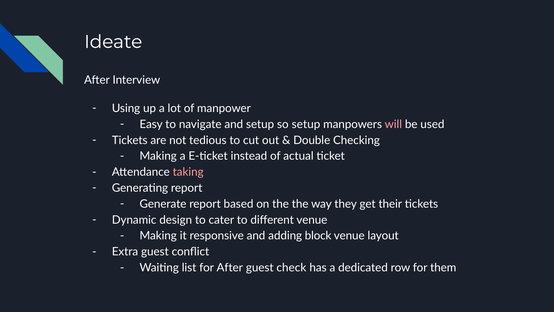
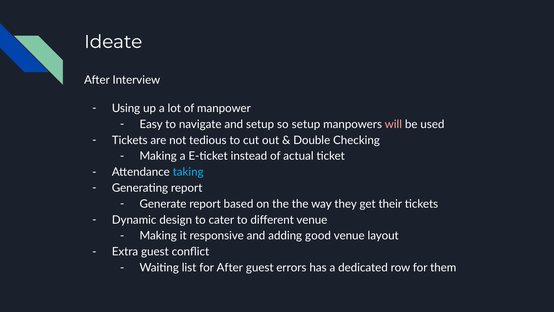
taking colour: pink -> light blue (188, 172)
block: block -> good (318, 236)
check: check -> errors (291, 267)
